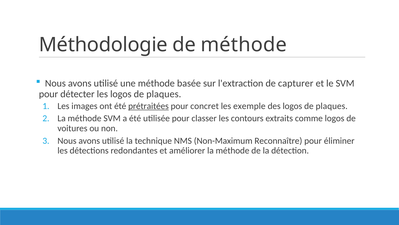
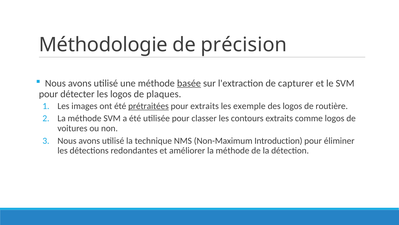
de méthode: méthode -> précision (244, 45)
basée underline: none -> present (189, 83)
pour concret: concret -> extraits (205, 106)
des logos de plaques: plaques -> routière (332, 106)
Reconnaître: Reconnaître -> Introduction (278, 140)
